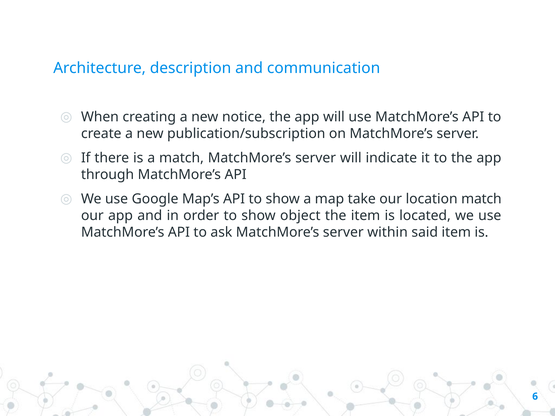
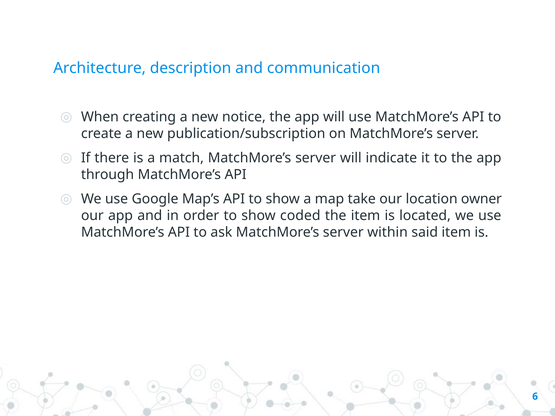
location match: match -> owner (481, 199)
object: object -> coded (300, 216)
